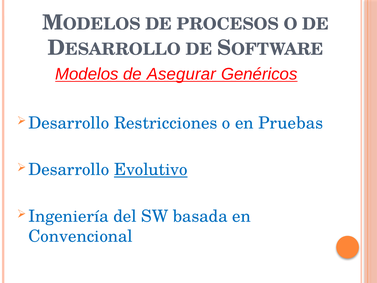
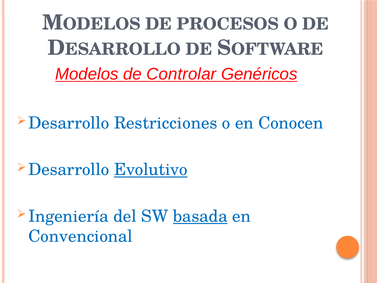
Asegurar: Asegurar -> Controlar (181, 74)
Pruebas: Pruebas -> Conocen (291, 123)
basada underline: none -> present (200, 216)
